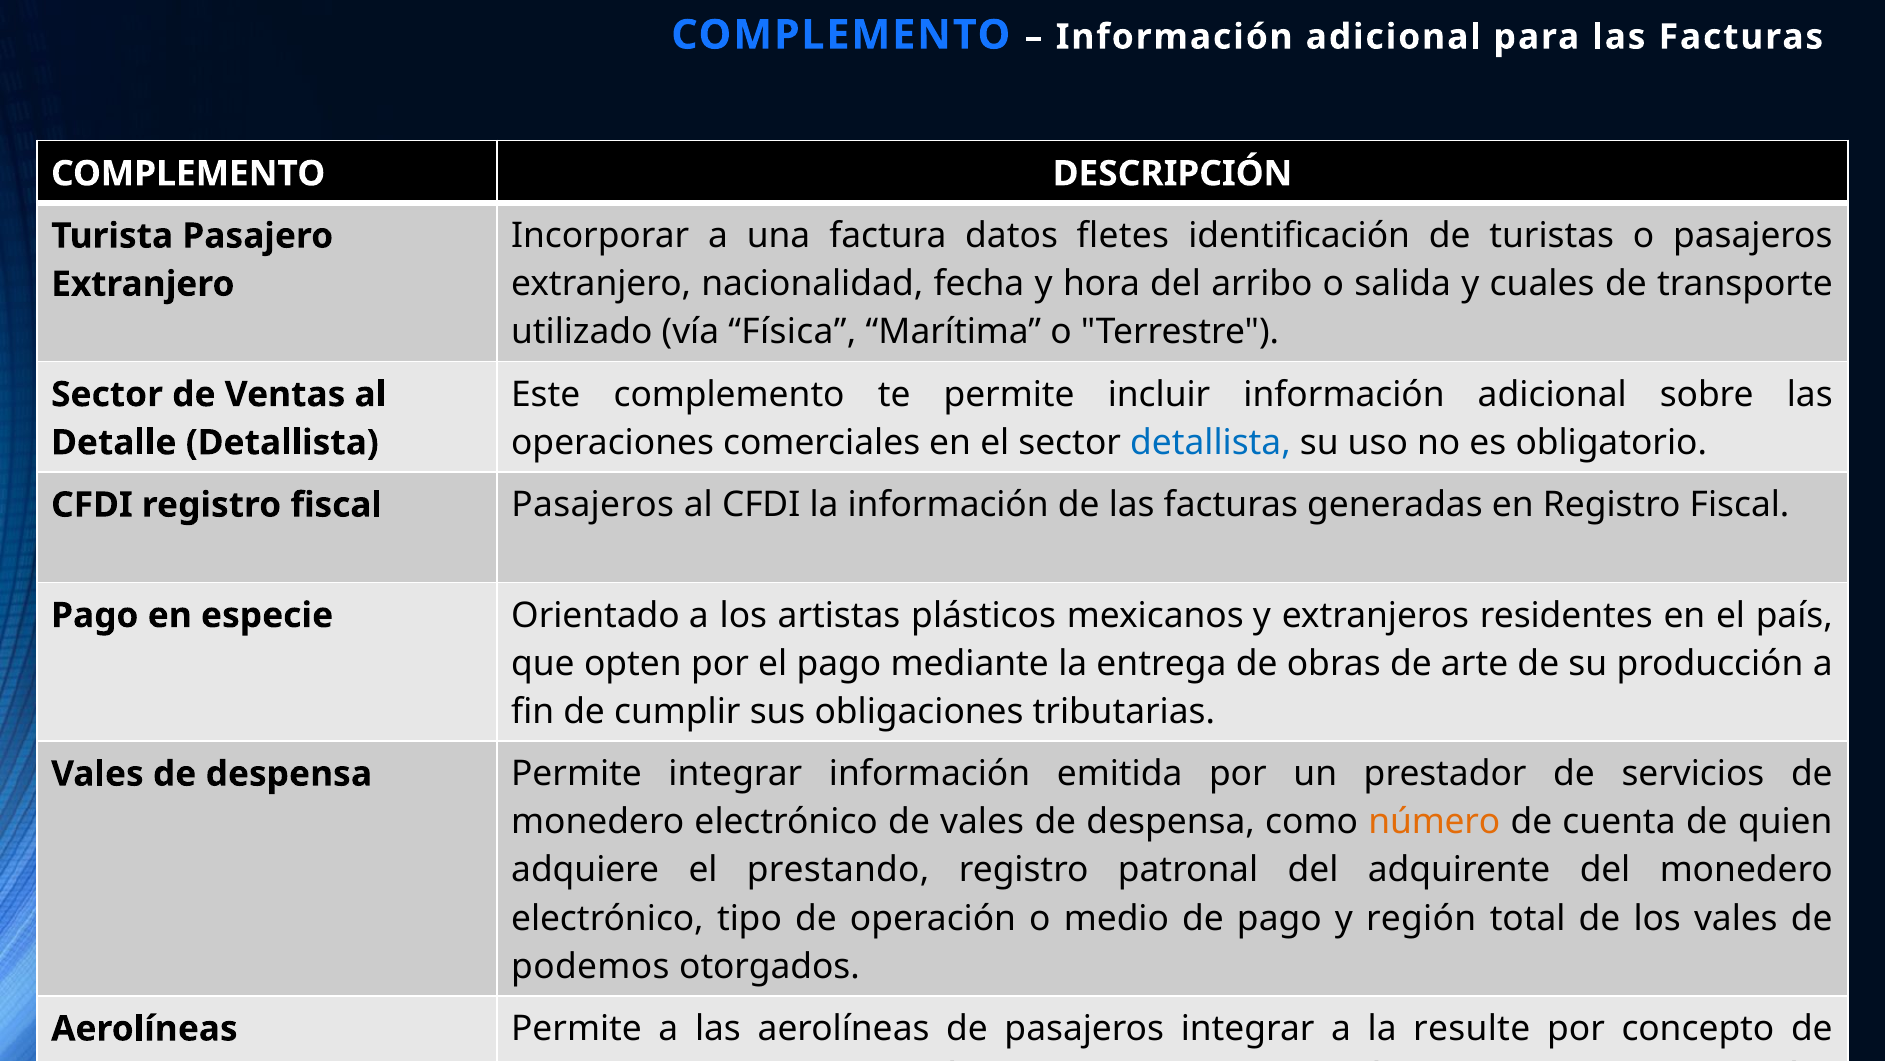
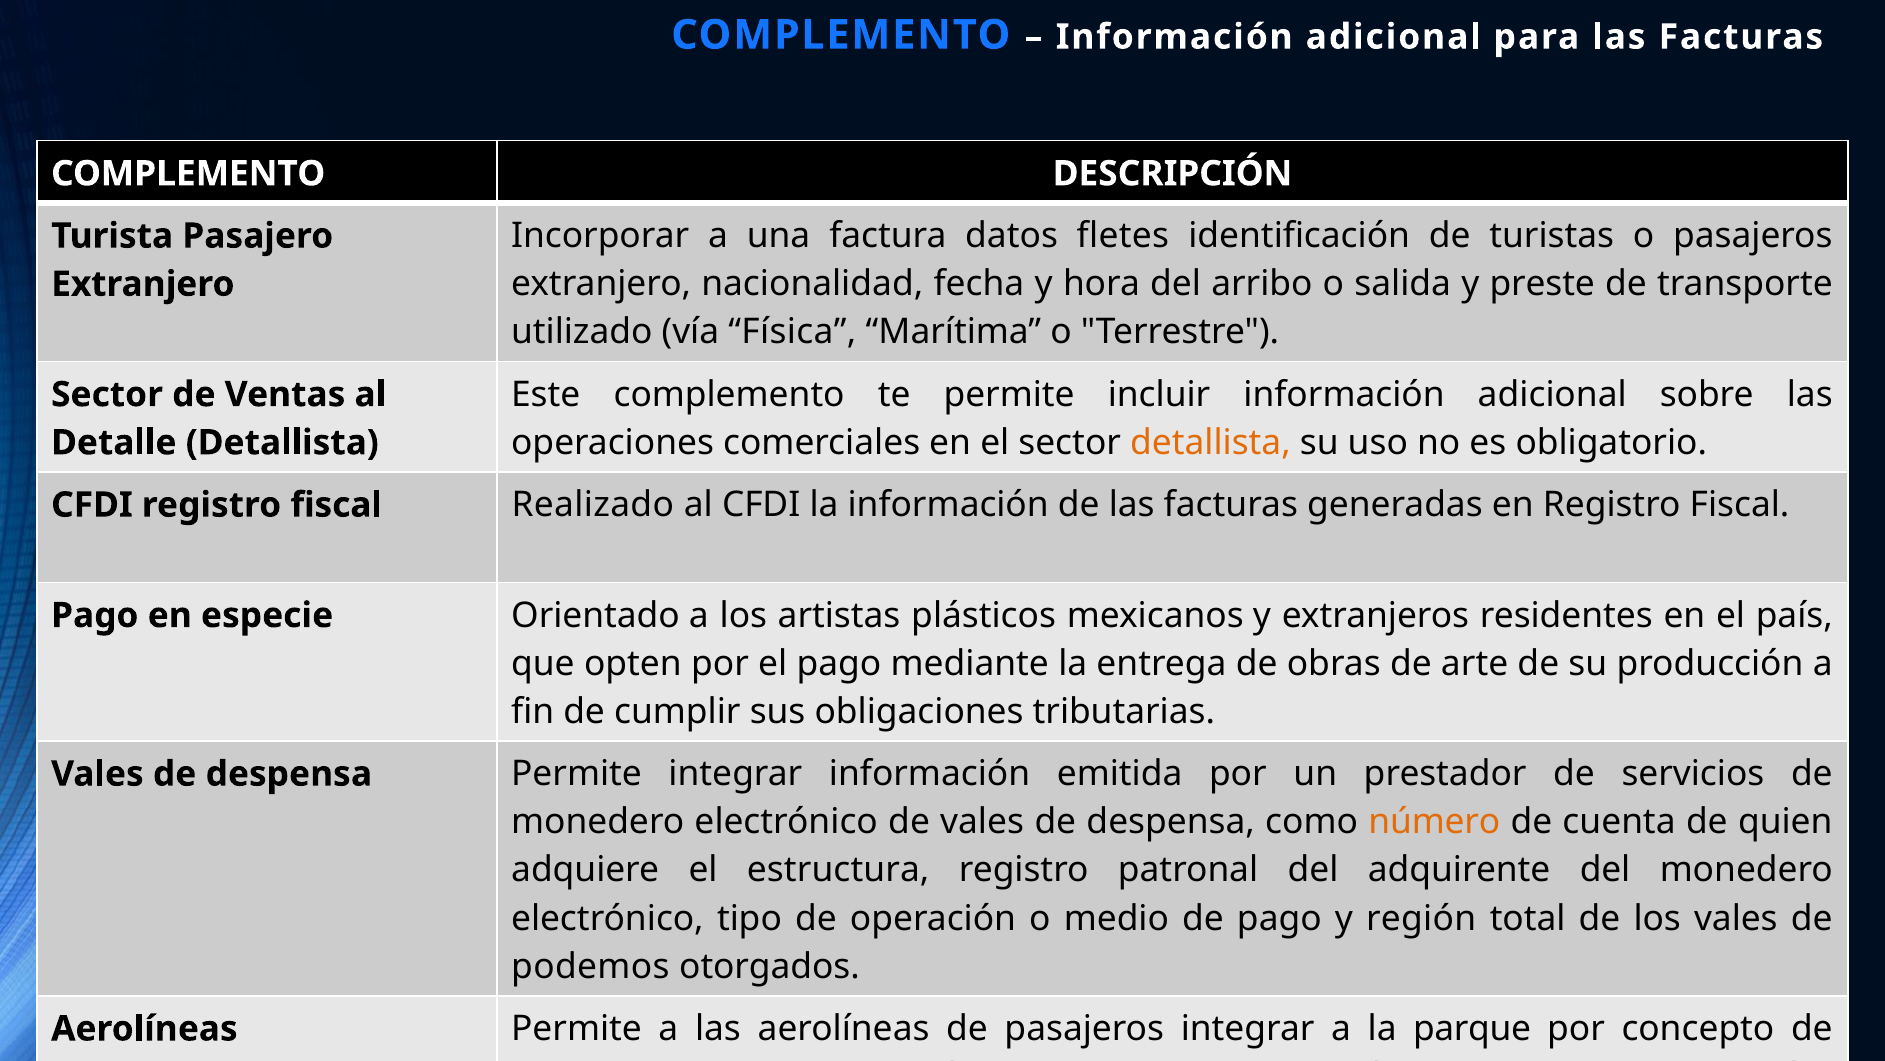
cuales: cuales -> preste (1542, 284)
detallista colour: blue -> orange (1210, 443)
fiscal Pasajeros: Pasajeros -> Realizado (593, 505)
prestando: prestando -> estructura (838, 870)
resulte: resulte -> parque (1472, 1028)
